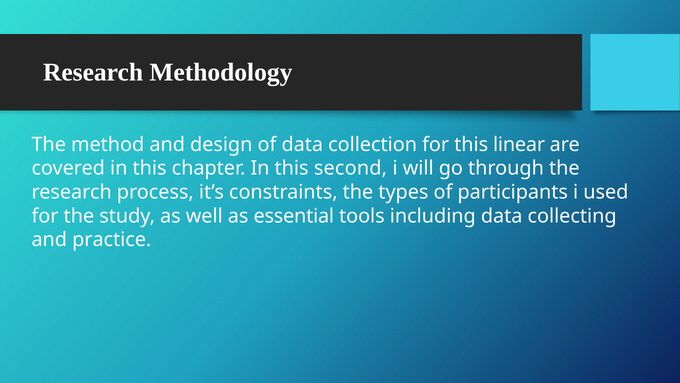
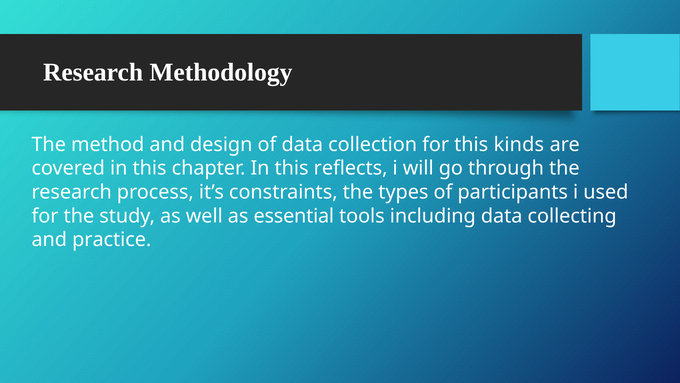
linear: linear -> kinds (519, 144)
second: second -> reflects (351, 168)
